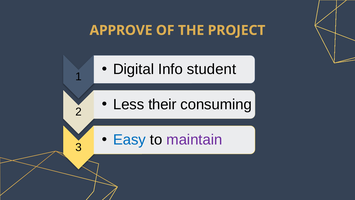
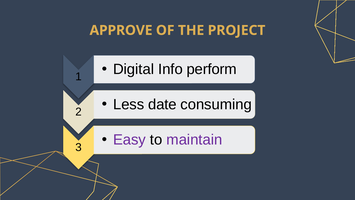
student: student -> perform (212, 69)
their: their -> date (162, 104)
Easy colour: blue -> purple (129, 140)
